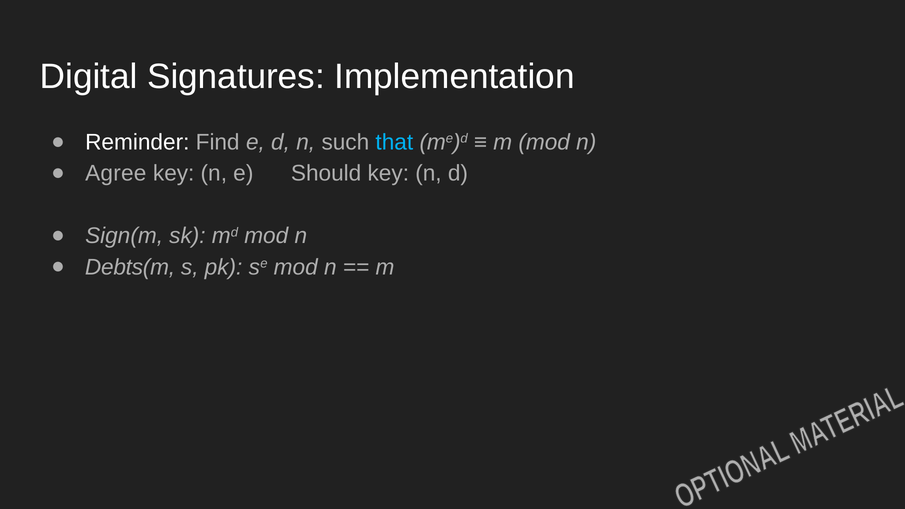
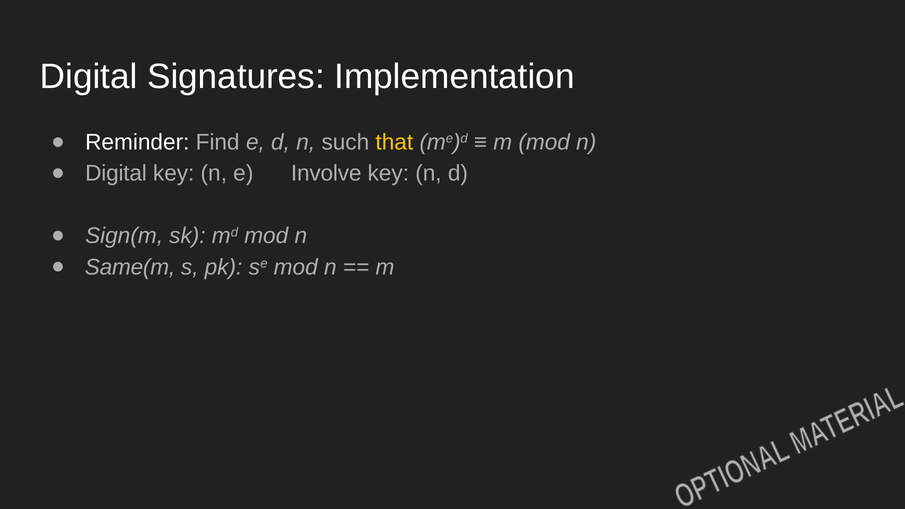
that colour: light blue -> yellow (394, 142)
Agree: Agree -> Digital (116, 174)
Should: Should -> Involve (326, 174)
Debts(m: Debts(m -> Same(m (130, 267)
